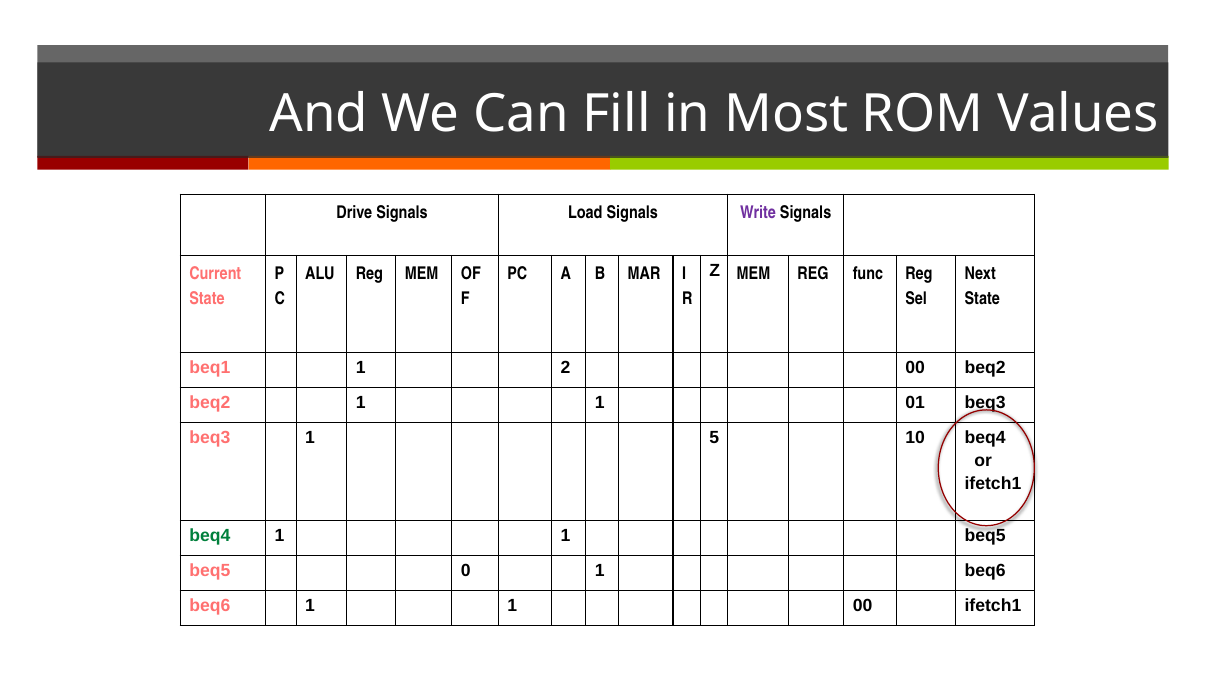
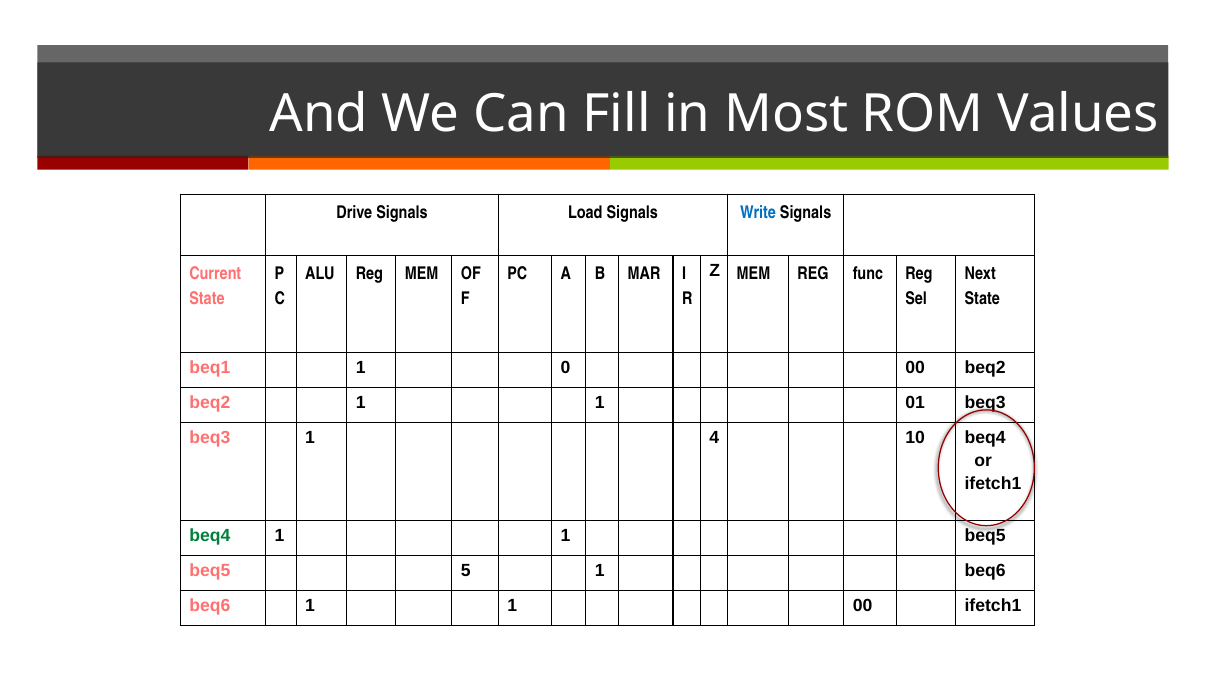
Write colour: purple -> blue (758, 213)
2: 2 -> 0 (566, 368)
5: 5 -> 4 (714, 438)
0: 0 -> 5 (466, 571)
